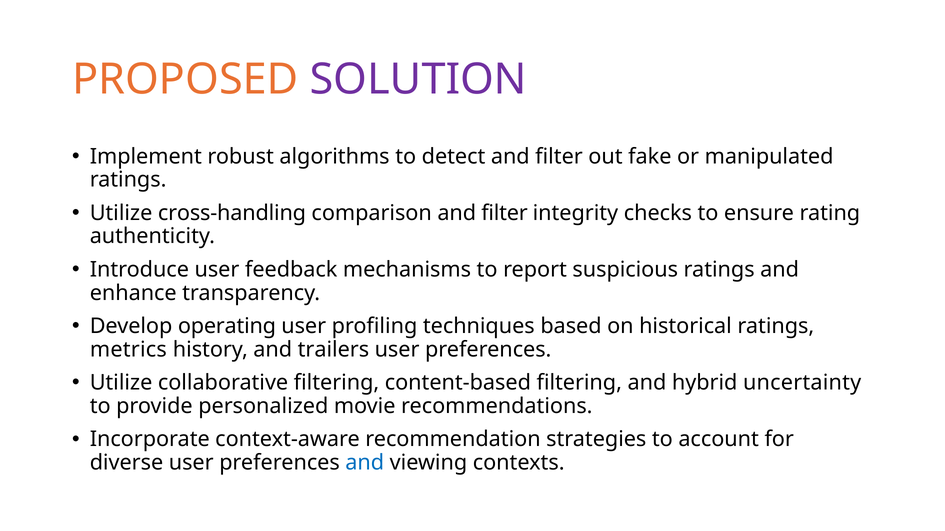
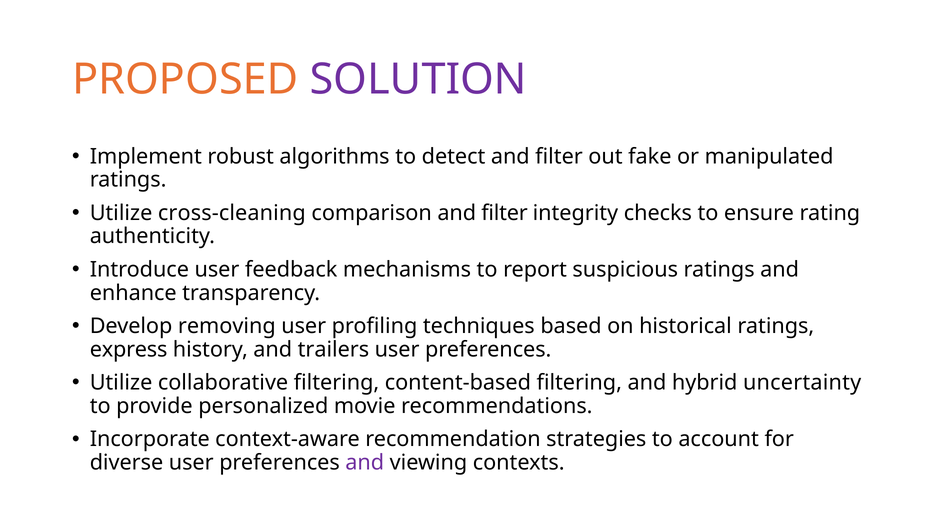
cross-handling: cross-handling -> cross-cleaning (232, 213)
operating: operating -> removing (227, 326)
metrics: metrics -> express (129, 350)
and colour: blue -> purple (365, 463)
